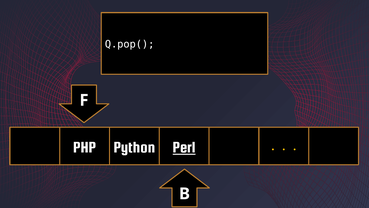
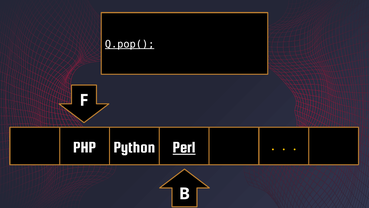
Q.pop( underline: none -> present (130, 44)
